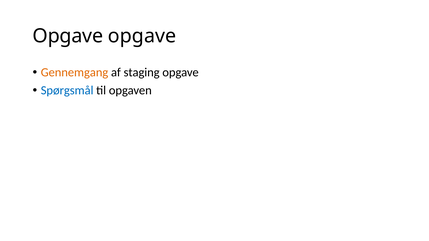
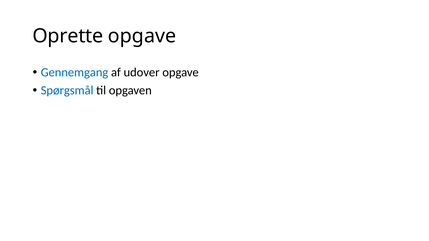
Opgave: Opgave -> Oprette (68, 36)
Gennemgang colour: orange -> blue (75, 73)
staging: staging -> udover (142, 73)
